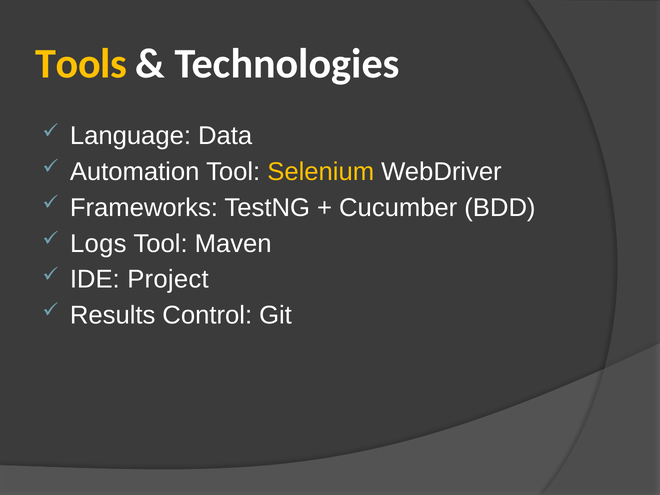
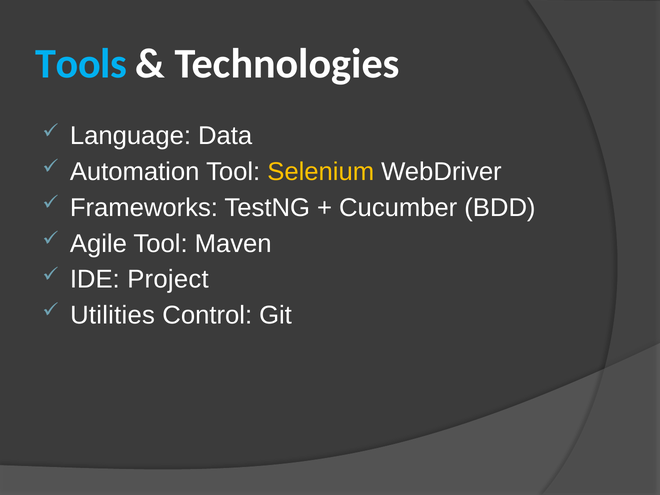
Tools colour: yellow -> light blue (81, 64)
Logs: Logs -> Agile (98, 244)
Results: Results -> Utilities (113, 315)
